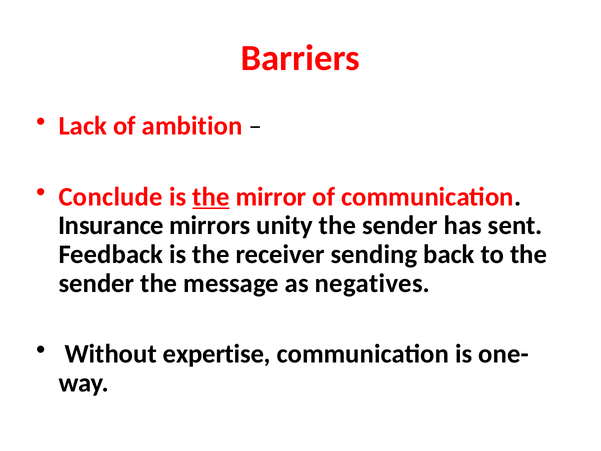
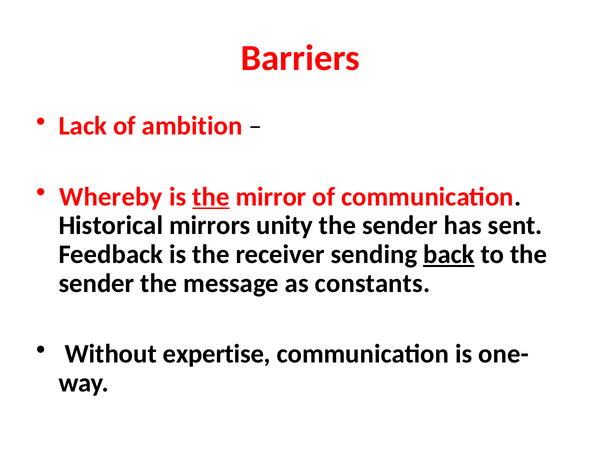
Conclude: Conclude -> Whereby (111, 197)
Insurance: Insurance -> Historical (111, 225)
back underline: none -> present (449, 254)
negatives: negatives -> constants (373, 283)
